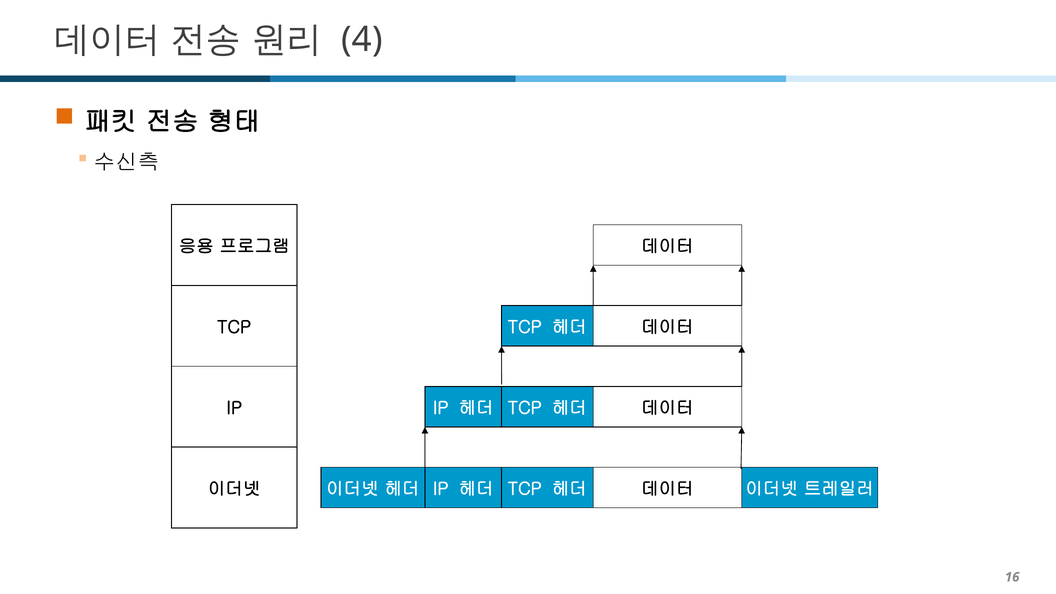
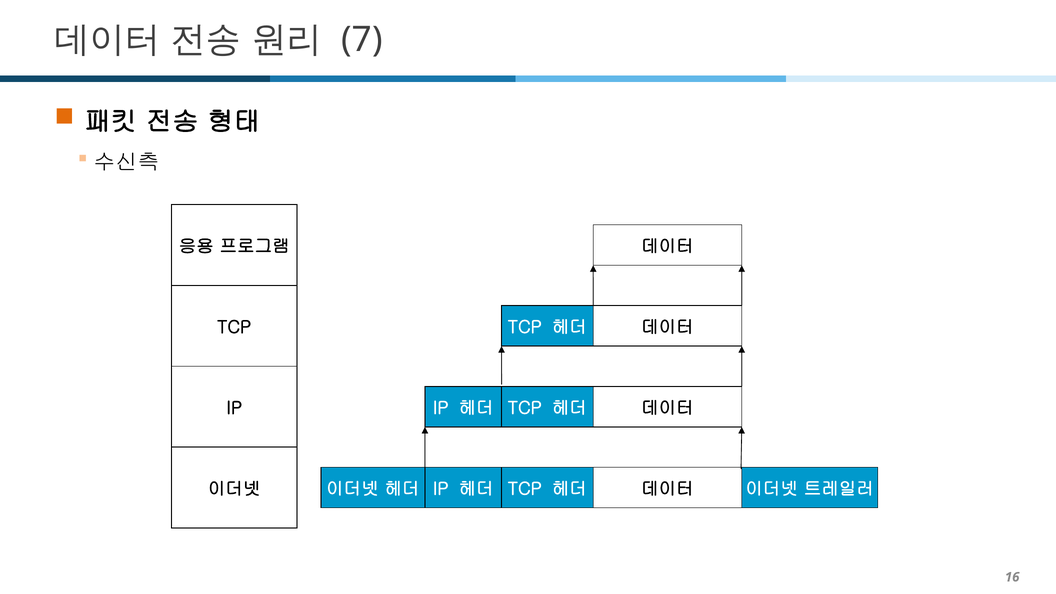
4: 4 -> 7 (362, 39)
